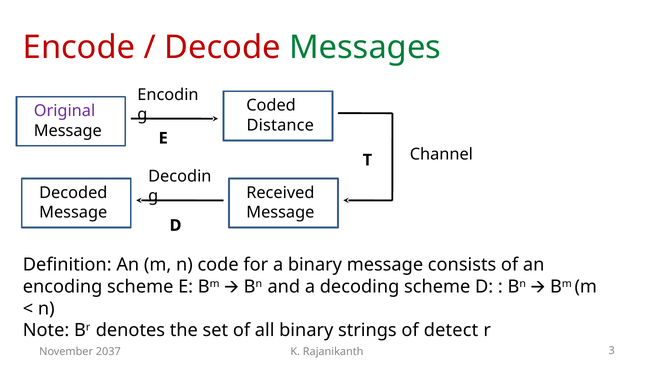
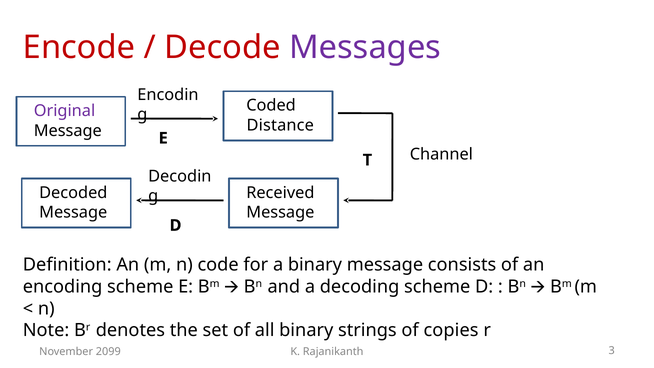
Messages colour: green -> purple (365, 48)
detect: detect -> copies (451, 330)
2037: 2037 -> 2099 (108, 351)
